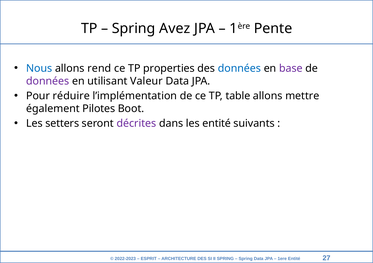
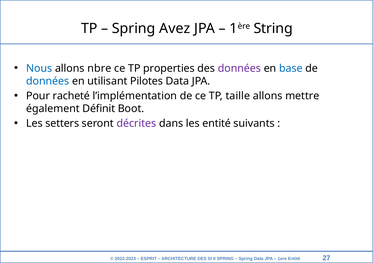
Pente: Pente -> String (273, 29)
rend: rend -> nbre (99, 69)
données colour: blue -> purple (239, 69)
base colour: purple -> blue (291, 69)
données colour: purple -> blue (48, 81)
Valeur: Valeur -> Pilotes (147, 81)
réduire: réduire -> racheté (71, 96)
table: table -> taille (238, 96)
Pilotes: Pilotes -> Définit (99, 109)
